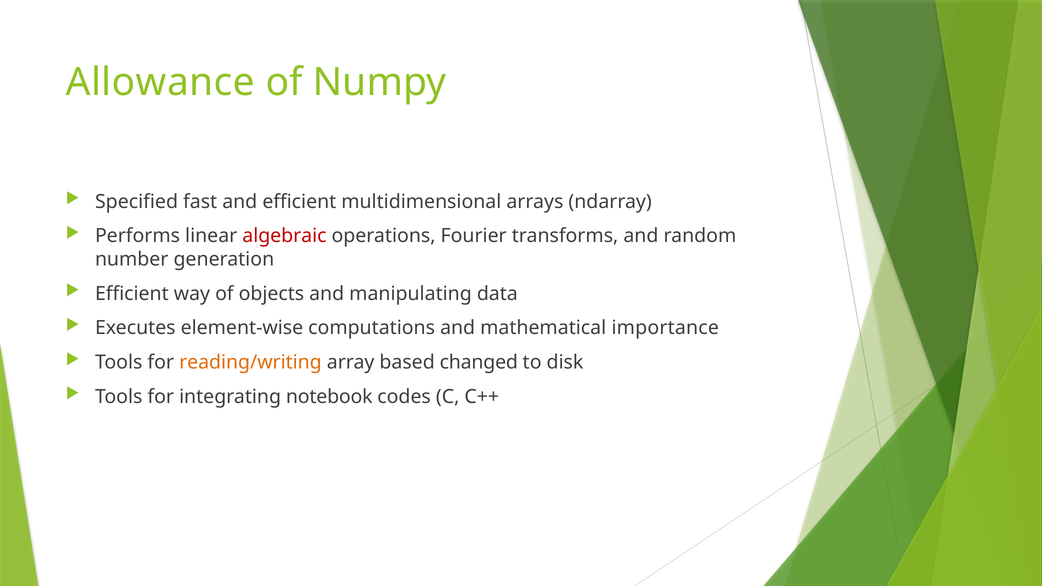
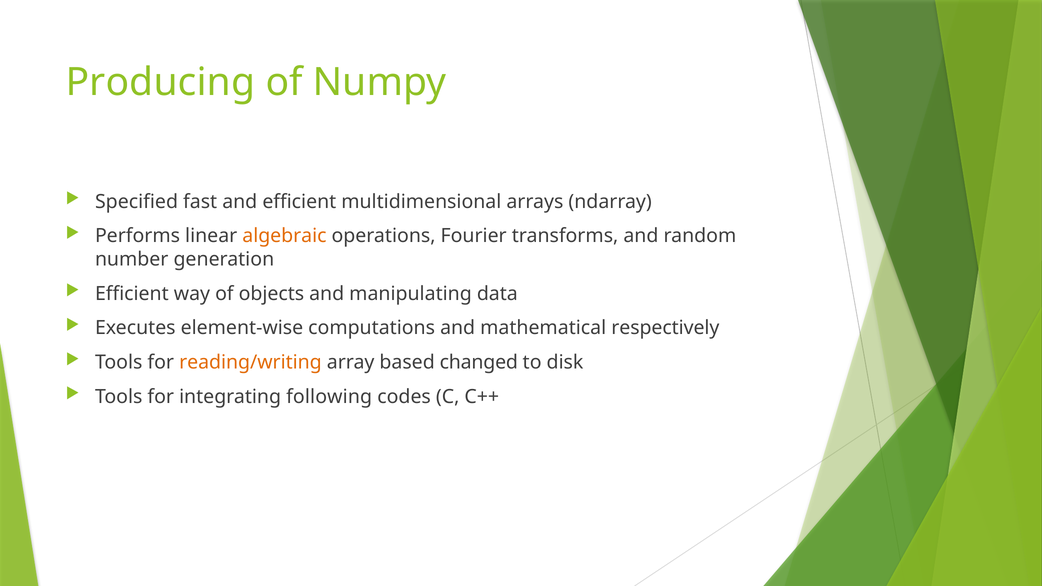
Allowance: Allowance -> Producing (160, 82)
algebraic colour: red -> orange (284, 236)
importance: importance -> respectively (665, 328)
notebook: notebook -> following (329, 397)
